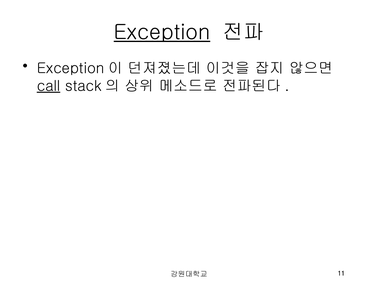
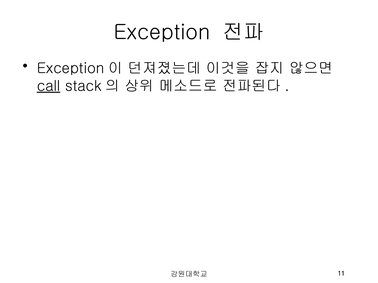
Exception underline: present -> none (162, 32)
